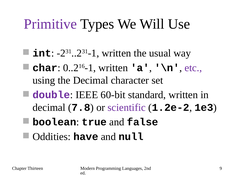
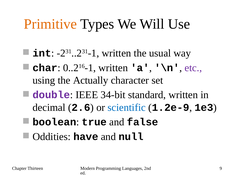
Primitive colour: purple -> orange (50, 24)
the Decimal: Decimal -> Actually (91, 80)
60-bit: 60-bit -> 34-bit (113, 95)
7.8: 7.8 -> 2.6 (81, 107)
scientific colour: purple -> blue (127, 107)
1.2e-2: 1.2e-2 -> 1.2e-9 (171, 107)
